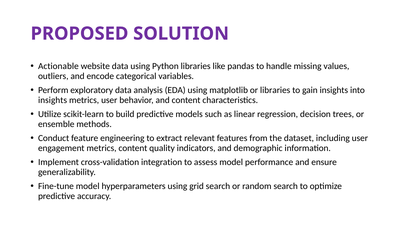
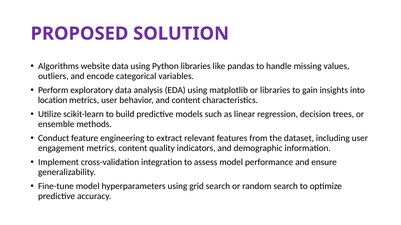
Actionable: Actionable -> Algorithms (58, 66)
insights: insights -> location (53, 100)
